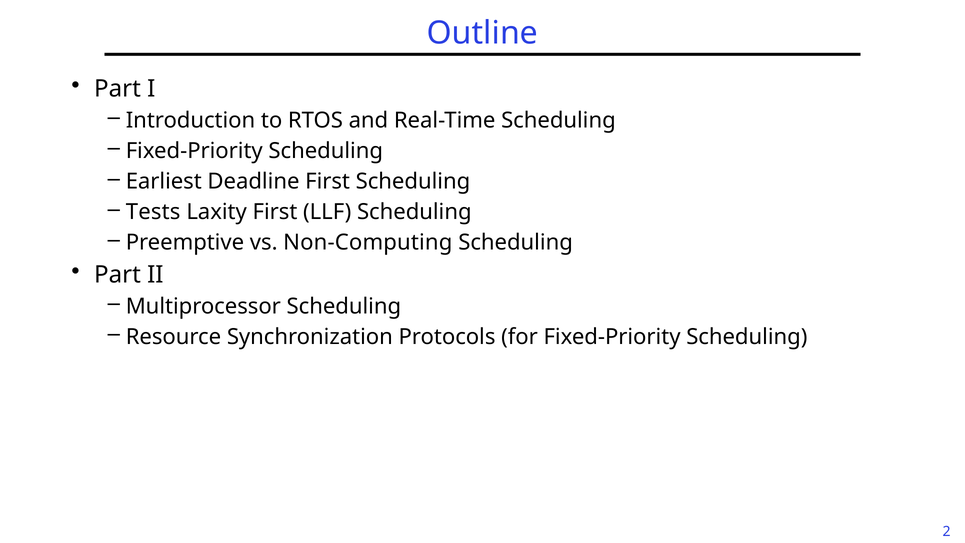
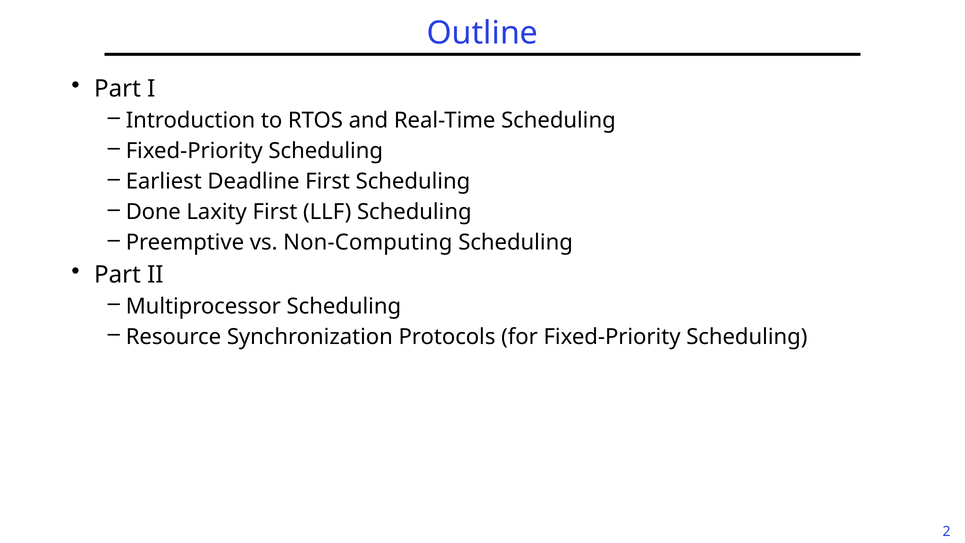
Tests: Tests -> Done (153, 212)
